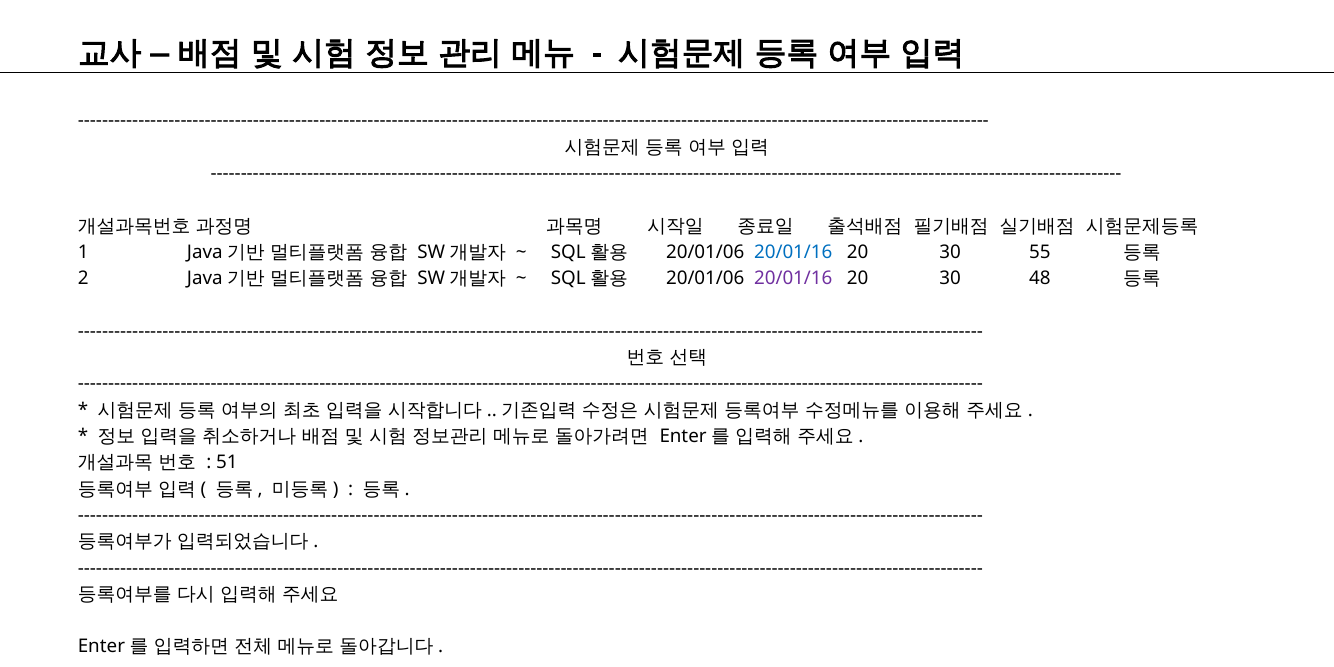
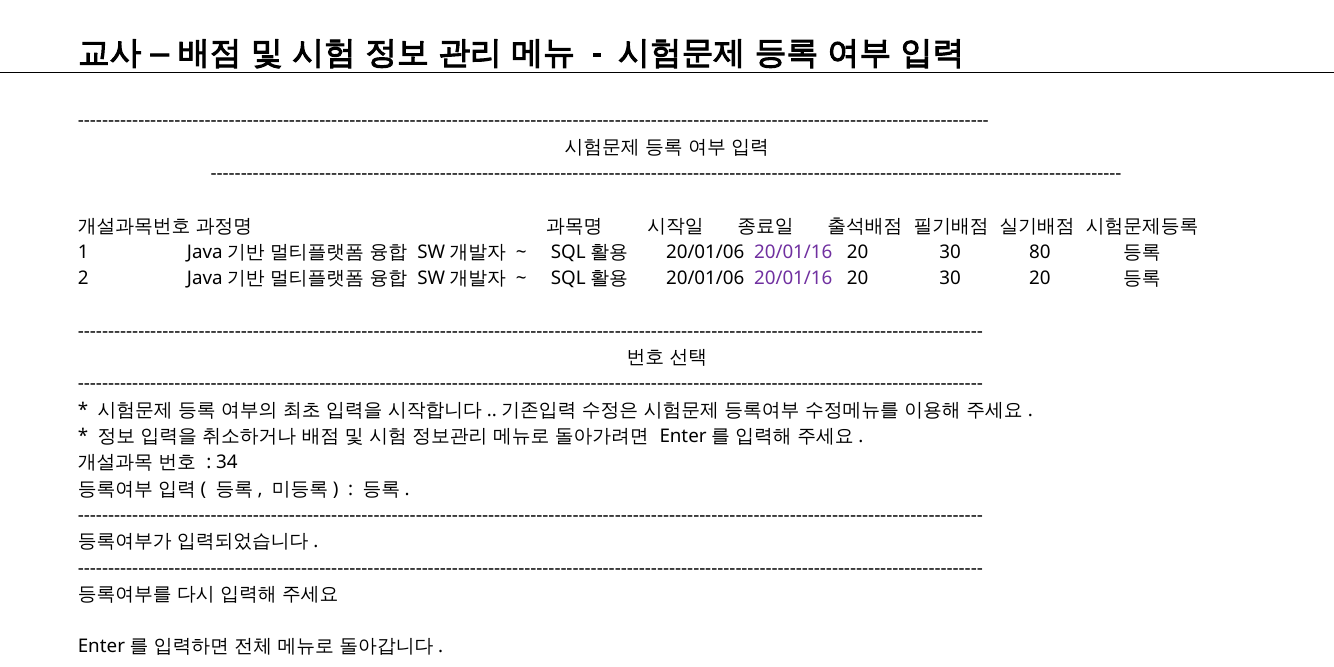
20/01/16 colour: blue -> purple (793, 252)
55: 55 -> 80 (1040, 252)
30 48: 48 -> 20 (1040, 278)
51: 51 -> 34 (227, 463)
